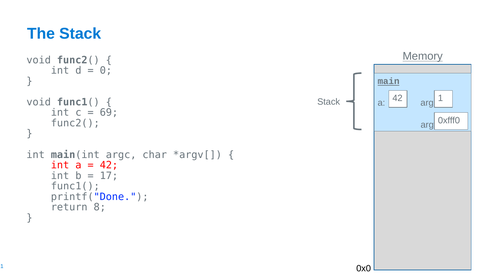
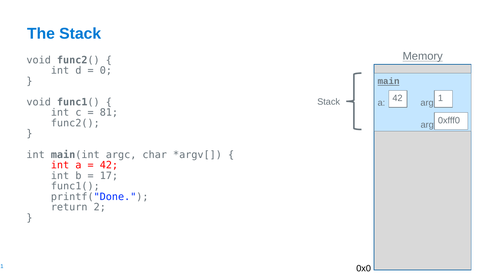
69: 69 -> 81 (109, 113)
8: 8 -> 2 (100, 208)
